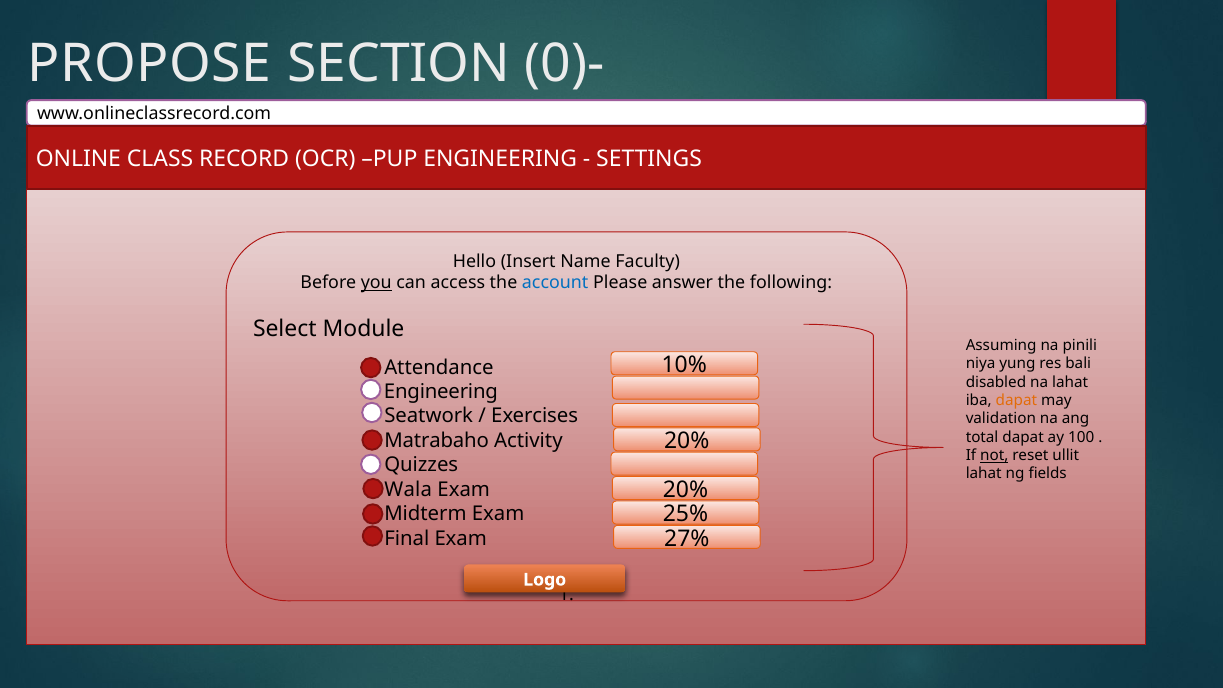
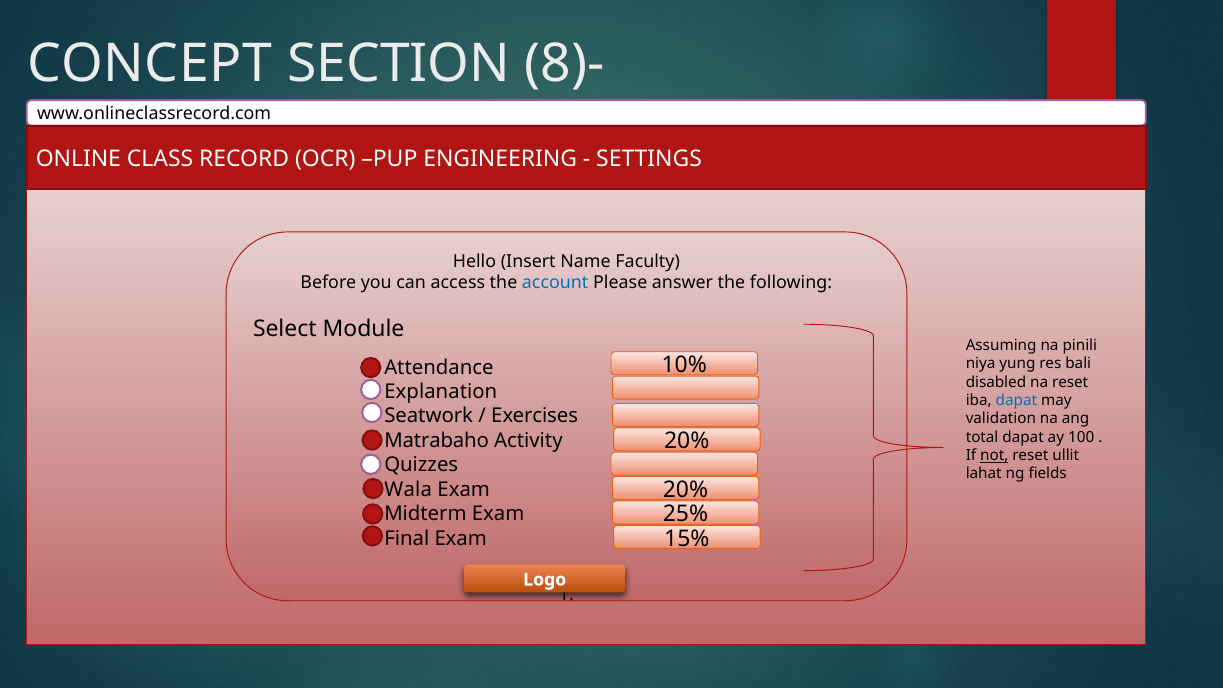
PROPOSE: PROPOSE -> CONCEPT (150, 64)
0)-: 0)- -> 8)- (564, 64)
you underline: present -> none (376, 283)
na lahat: lahat -> reset (1070, 382)
Engineering: Engineering -> Explanation (441, 392)
dapat colour: orange -> blue (1016, 400)
27%: 27% -> 15% (687, 538)
